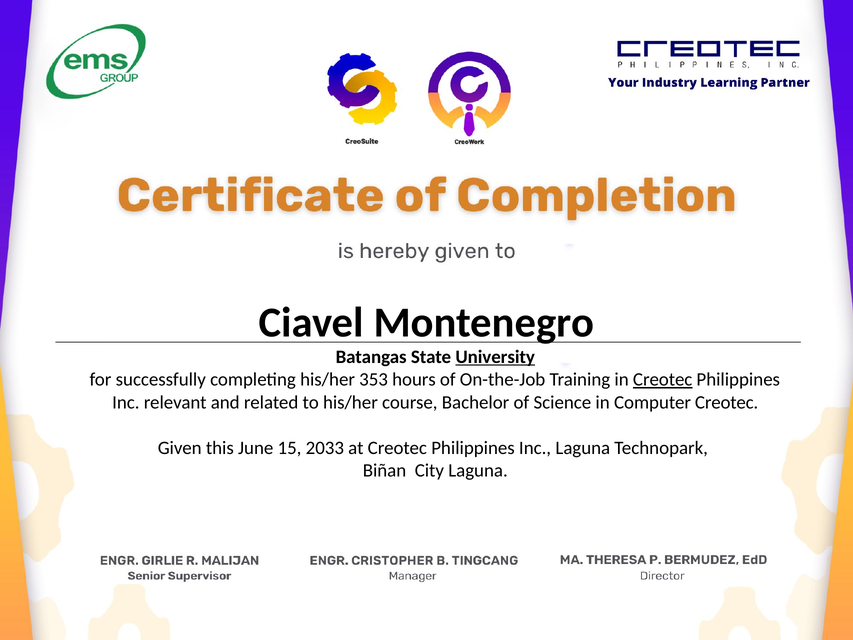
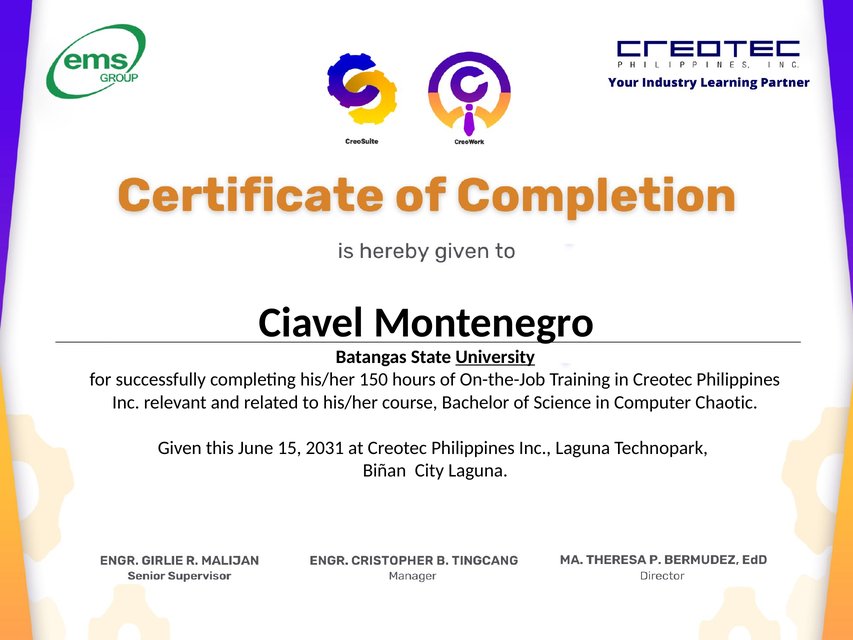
353: 353 -> 150 (374, 379)
Creotec underline: present -> none (663, 379)
Computer Creotec: Creotec -> Chaotic (727, 402)
2033: 2033 -> 2031 (325, 448)
